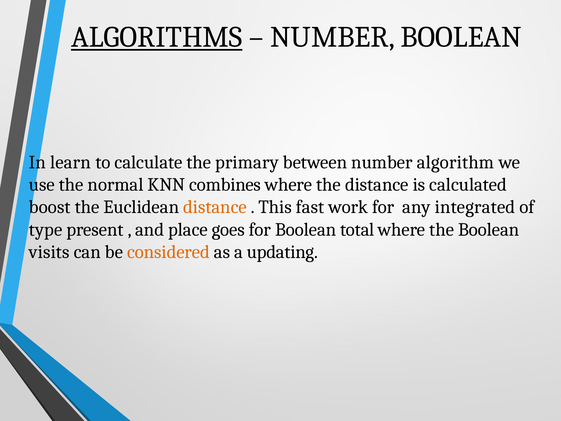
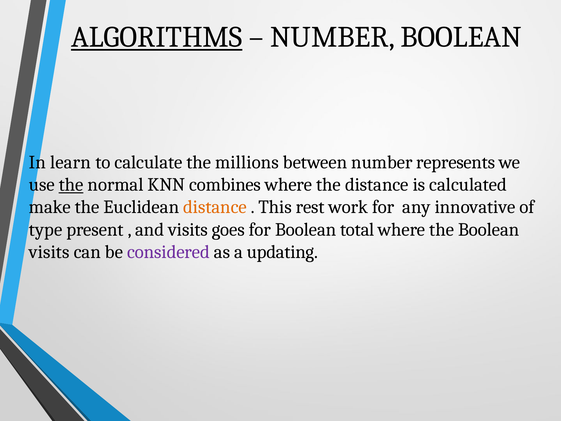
primary: primary -> millions (247, 162)
algorithm: algorithm -> represents (456, 162)
the underline: none -> present (71, 185)
boost: boost -> make (50, 207)
fast: fast -> rest (310, 207)
integrated: integrated -> innovative (475, 207)
and place: place -> visits (188, 229)
considered colour: orange -> purple (168, 252)
